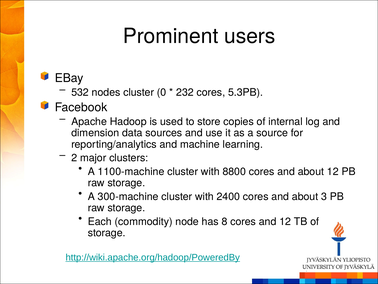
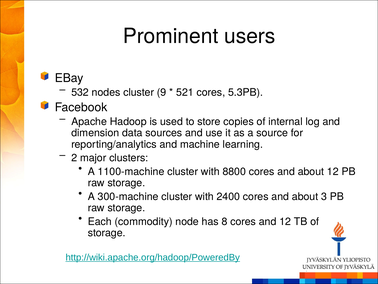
0: 0 -> 9 (162, 92)
232: 232 -> 521 (185, 92)
